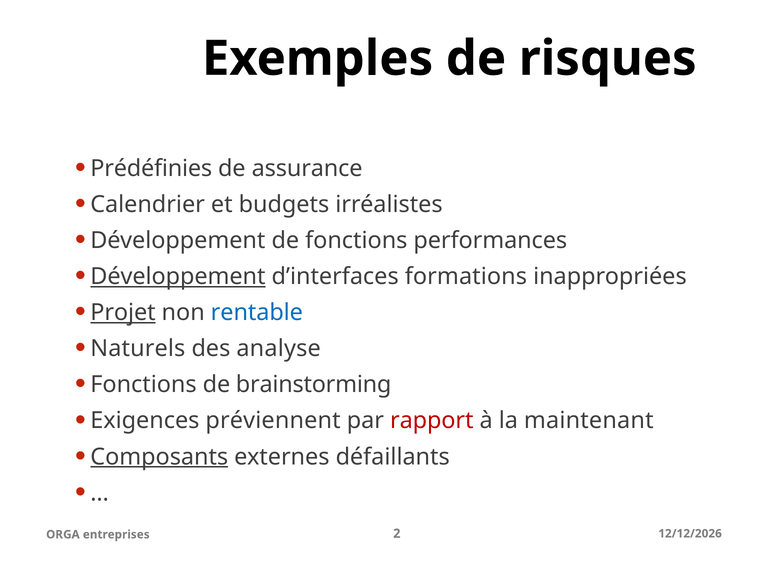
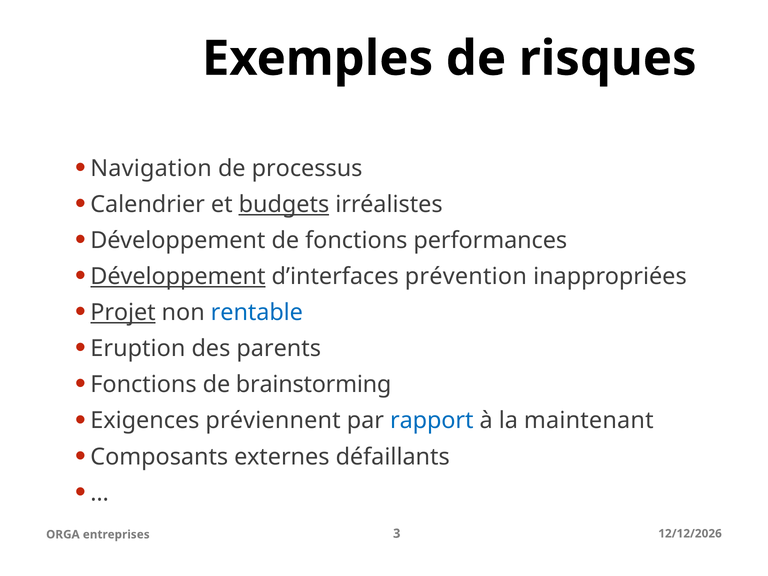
Prédéfinies: Prédéfinies -> Navigation (151, 168)
assurance: assurance -> processus (307, 168)
budgets underline: none -> present (284, 204)
formations: formations -> prévention (466, 277)
Naturels: Naturels -> Eruption (138, 349)
analyse: analyse -> parents (279, 349)
rapport colour: red -> blue (432, 421)
Composants underline: present -> none (159, 457)
2: 2 -> 3 (397, 534)
